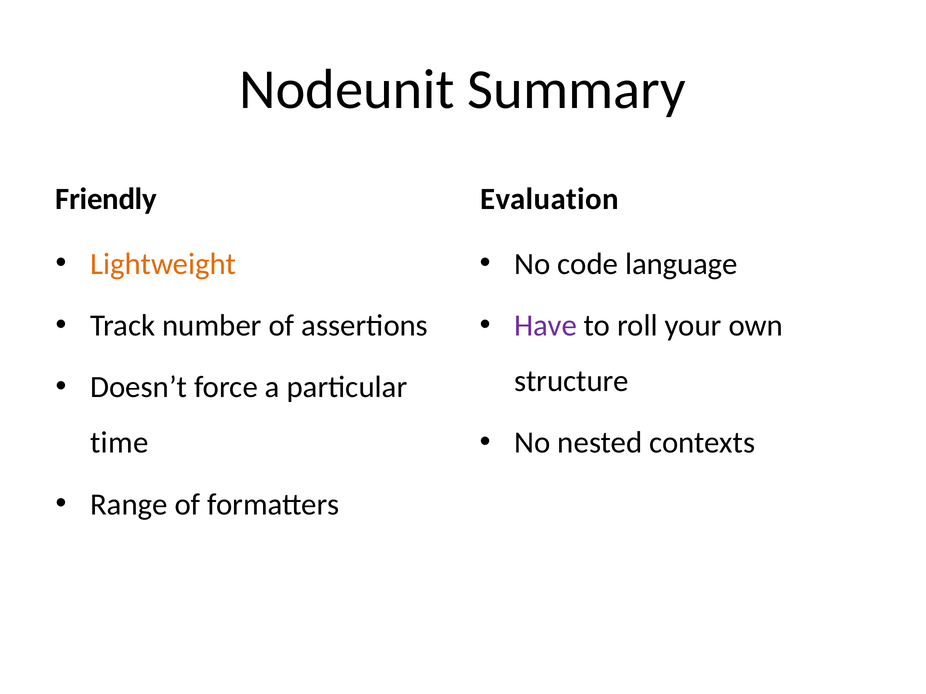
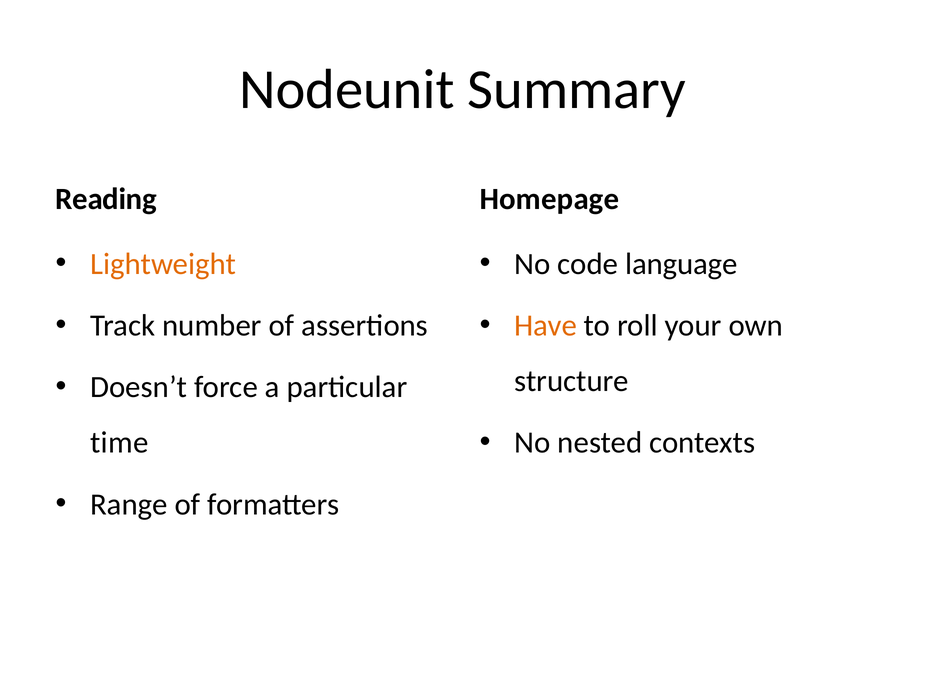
Friendly: Friendly -> Reading (106, 199)
Evaluation: Evaluation -> Homepage (549, 199)
Have colour: purple -> orange (546, 326)
